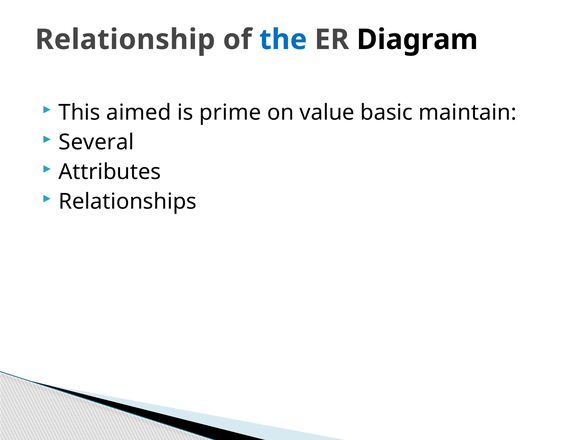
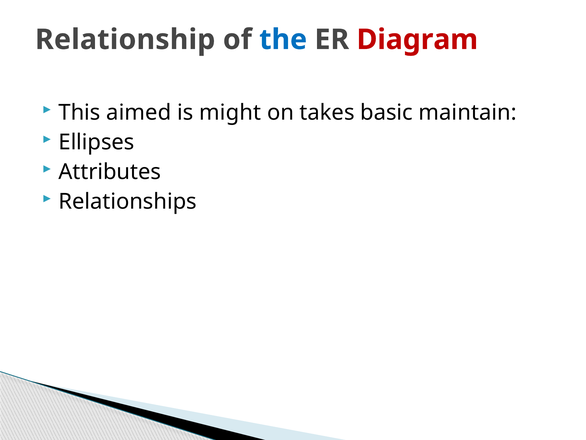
Diagram colour: black -> red (417, 40)
prime: prime -> might (230, 113)
value: value -> takes (327, 113)
Several: Several -> Ellipses (96, 142)
